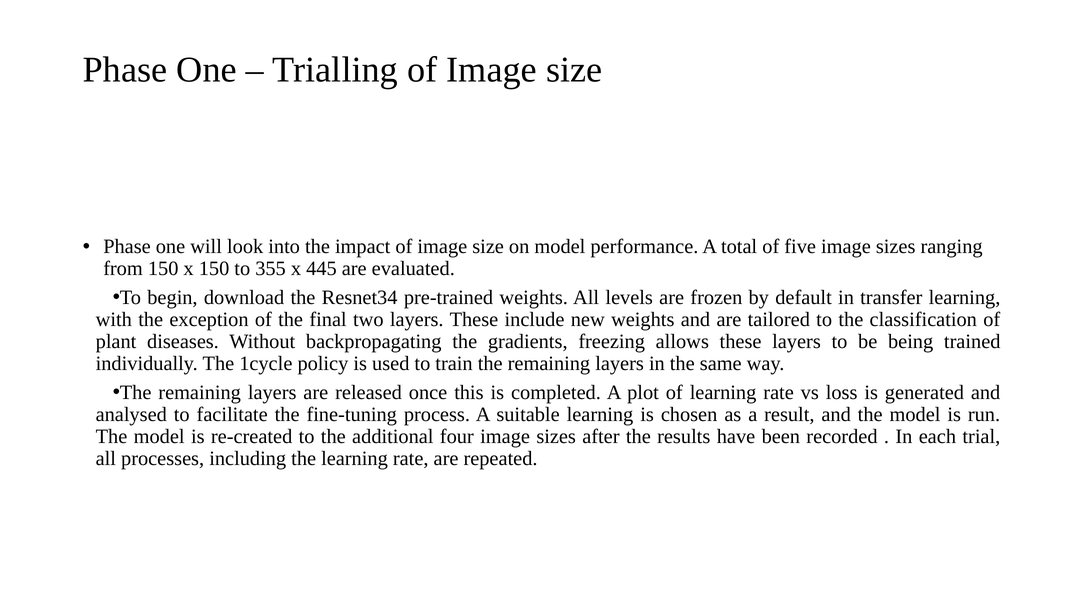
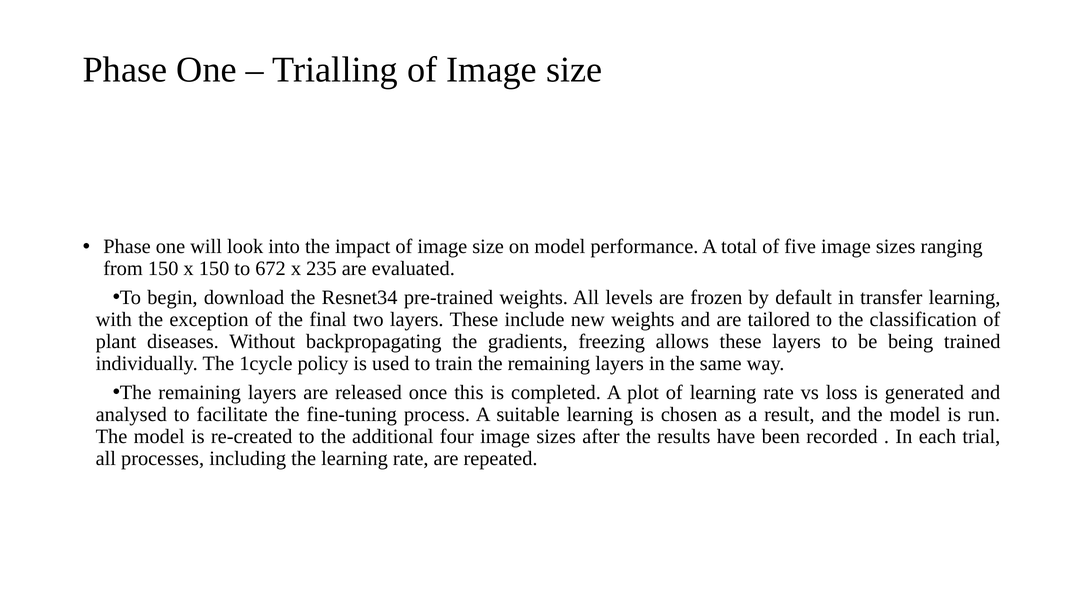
355: 355 -> 672 (271, 269)
445: 445 -> 235 (321, 269)
